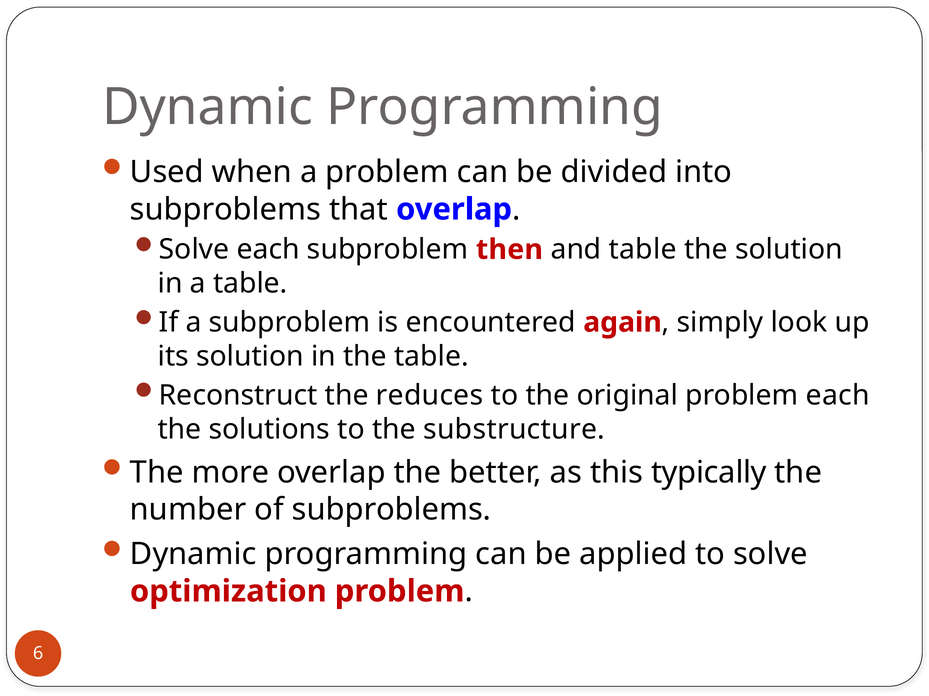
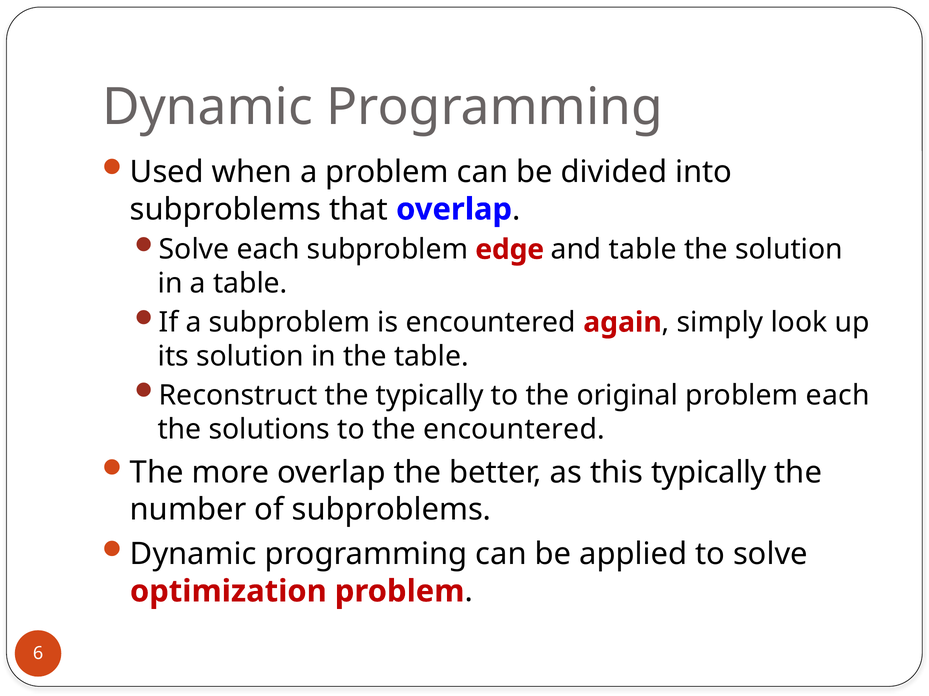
then: then -> edge (510, 250)
the reduces: reduces -> typically (430, 396)
the substructure: substructure -> encountered (514, 430)
